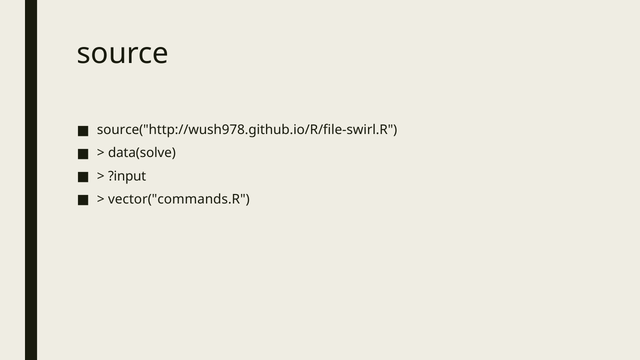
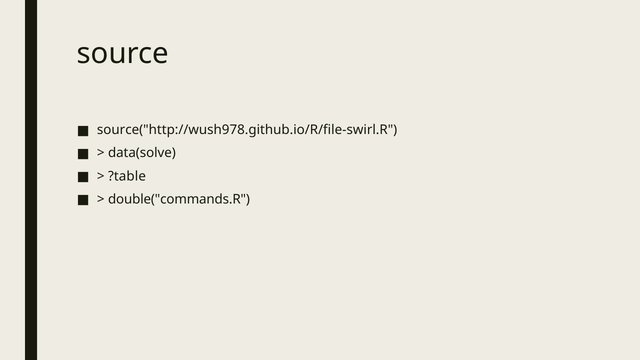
?input: ?input -> ?table (127, 176)
vector("commands.R: vector("commands.R -> double("commands.R (179, 199)
